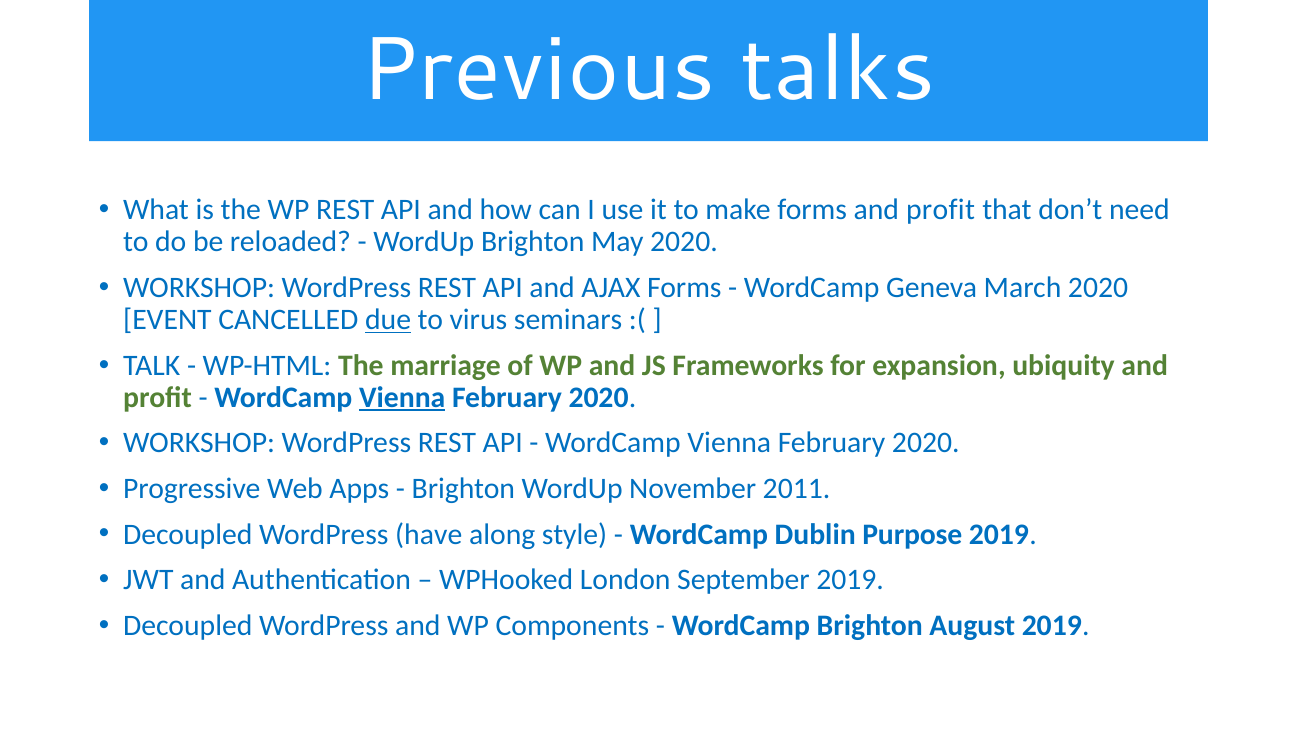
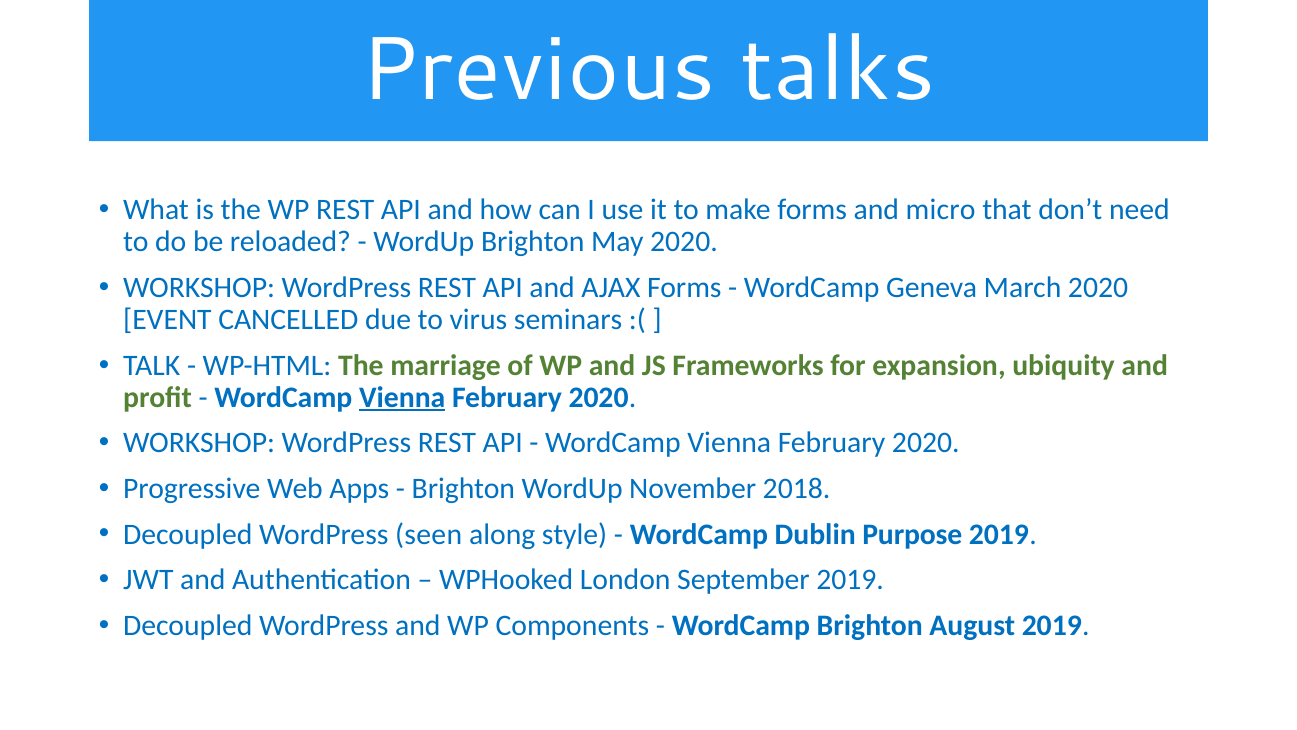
forms and profit: profit -> micro (941, 210)
due underline: present -> none (388, 320)
2011: 2011 -> 2018 (797, 488)
have: have -> seen (429, 534)
